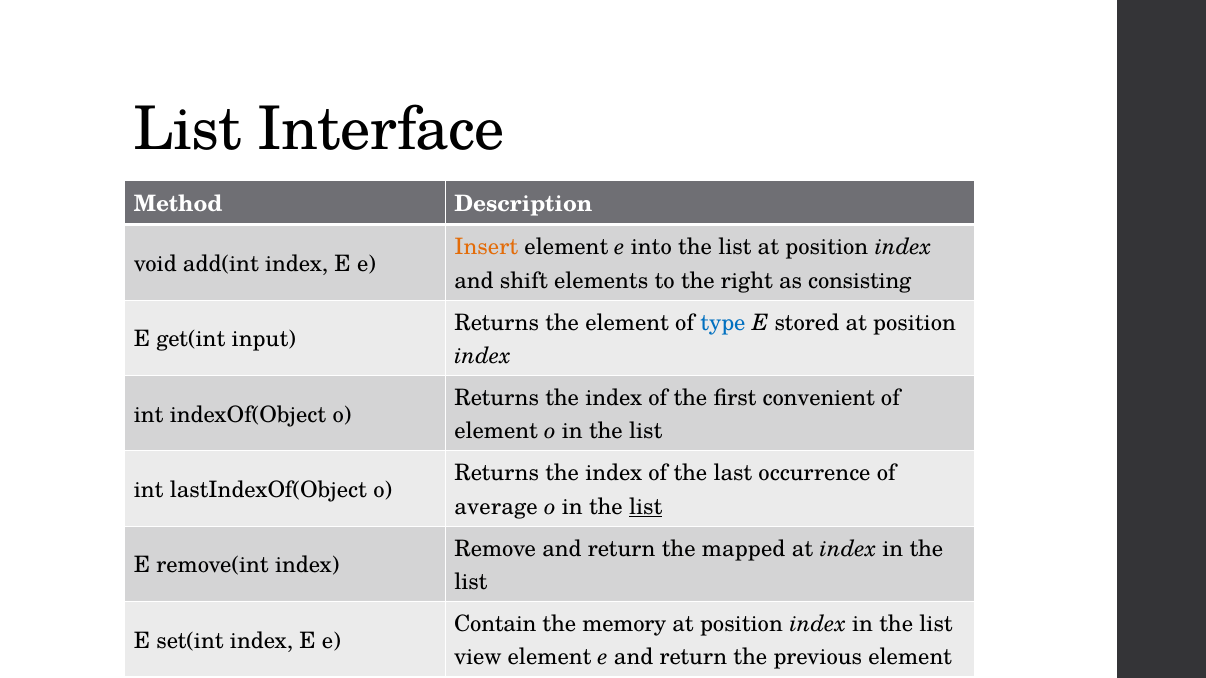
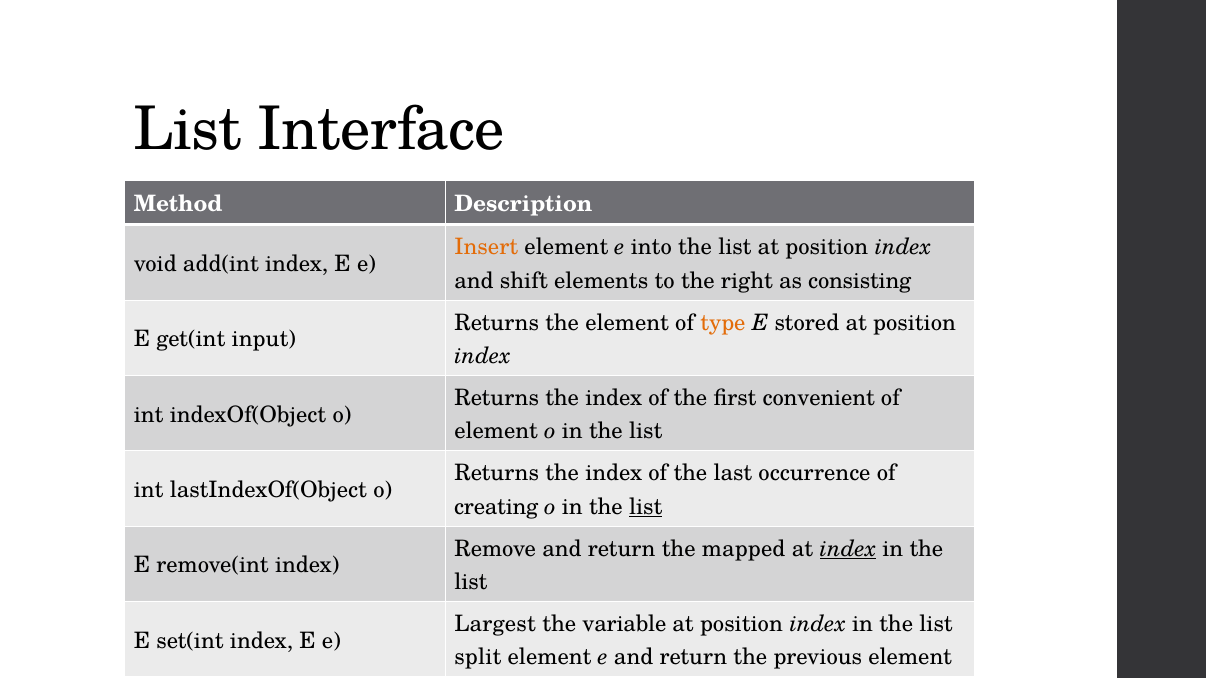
type colour: blue -> orange (723, 323)
average: average -> creating (496, 507)
index underline: none -> present (848, 549)
Contain: Contain -> Largest (495, 625)
memory: memory -> variable (624, 625)
view: view -> split (478, 658)
